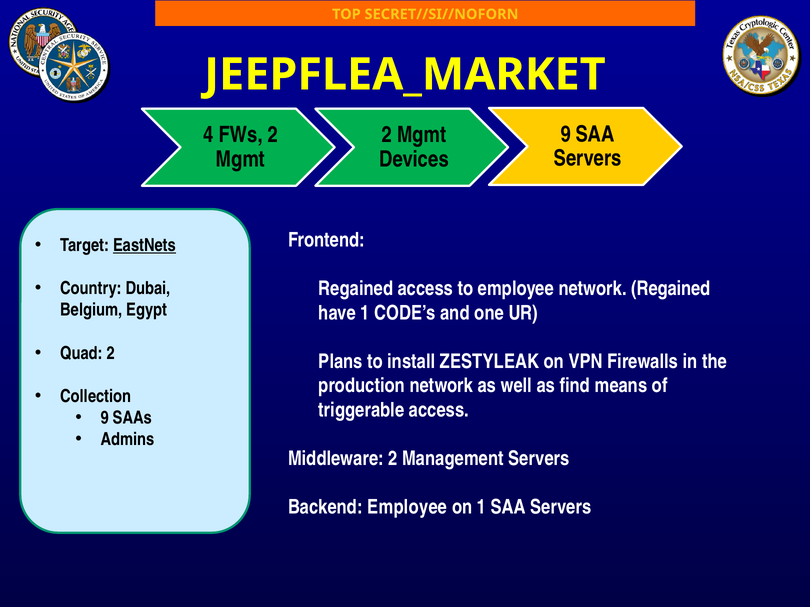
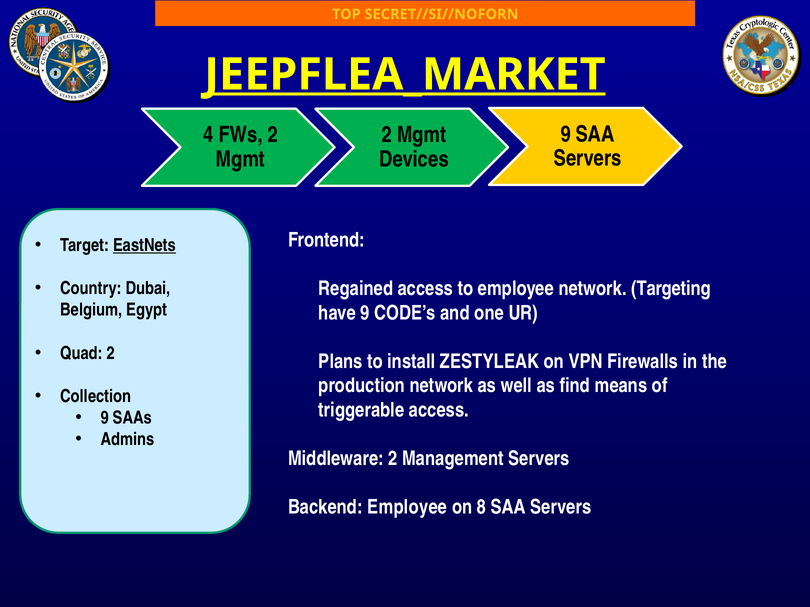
JEEPFLEA_MARKET underline: none -> present (405, 75)
network Regained: Regained -> Targeting (671, 289)
have 1: 1 -> 9 (365, 313)
on 1: 1 -> 8 (482, 508)
